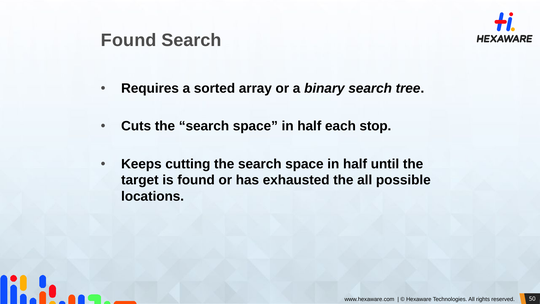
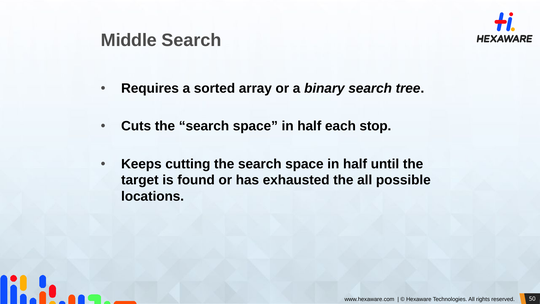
Found: Found -> Middle (129, 40)
